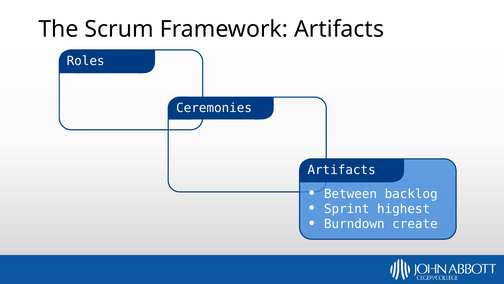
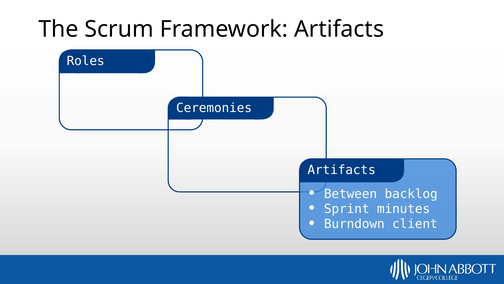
highest: highest -> minutes (404, 209)
create: create -> client (415, 224)
